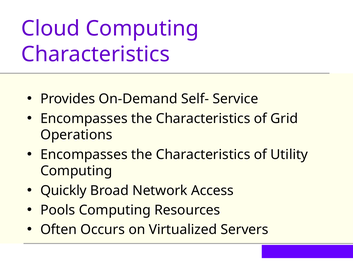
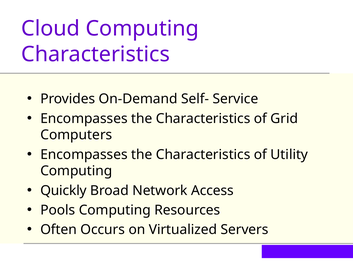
Operations: Operations -> Computers (76, 135)
